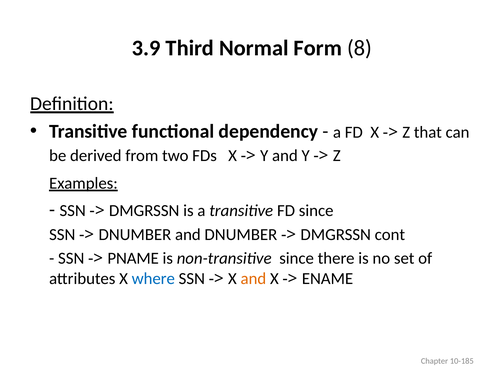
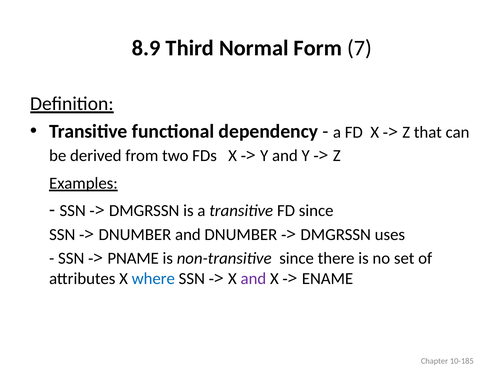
3.9: 3.9 -> 8.9 (146, 48)
8: 8 -> 7 (360, 48)
cont: cont -> uses (390, 235)
and colour: orange -> purple (253, 278)
